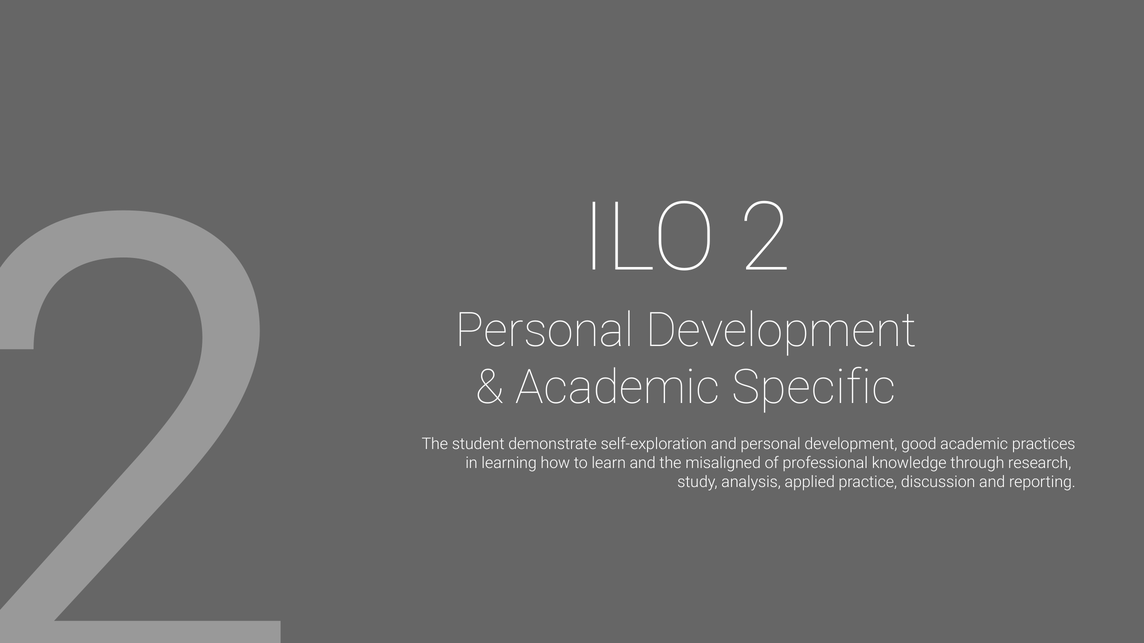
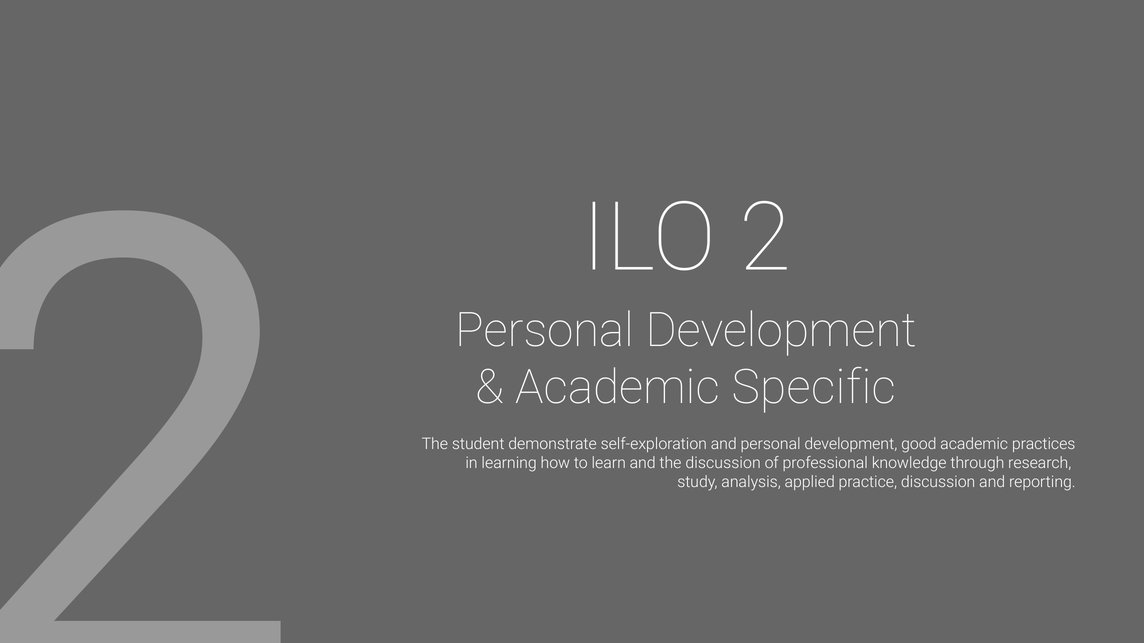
the misaligned: misaligned -> discussion (723, 464)
